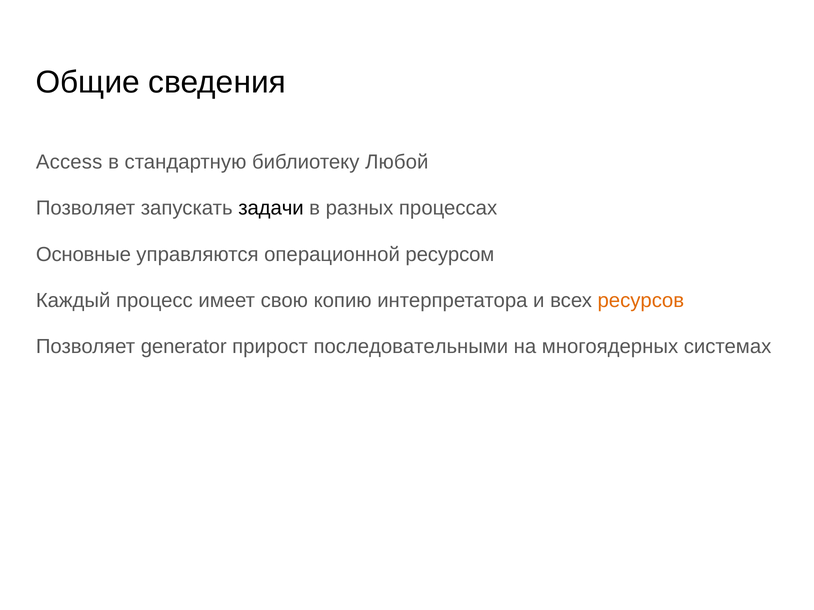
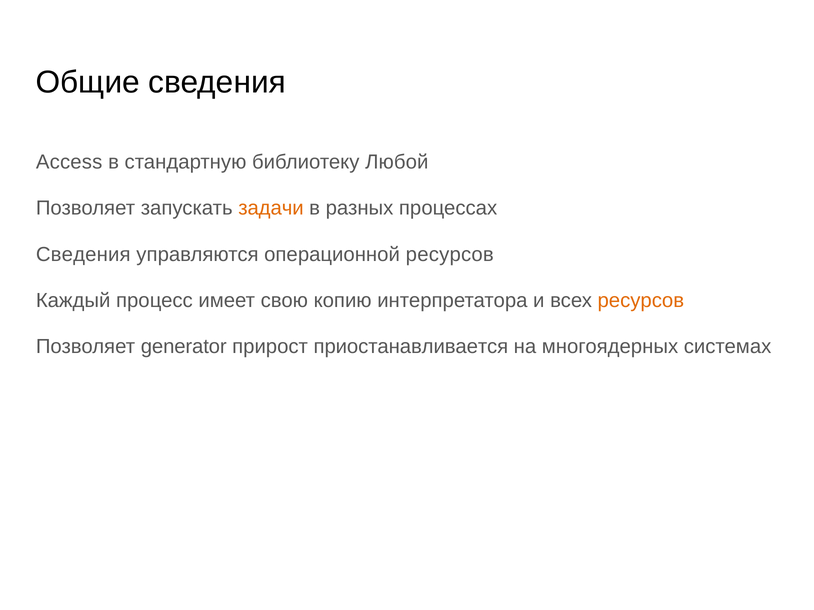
задачи colour: black -> orange (271, 208)
Основные: Основные -> Сведения (83, 255)
операционной ресурсом: ресурсом -> ресурсов (450, 255)
последовательными: последовательными -> приостанавливается (411, 347)
